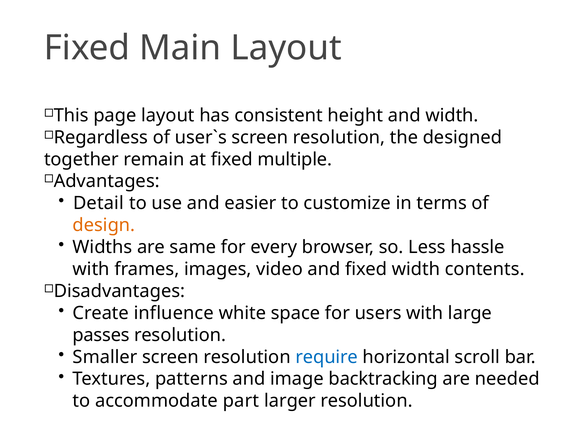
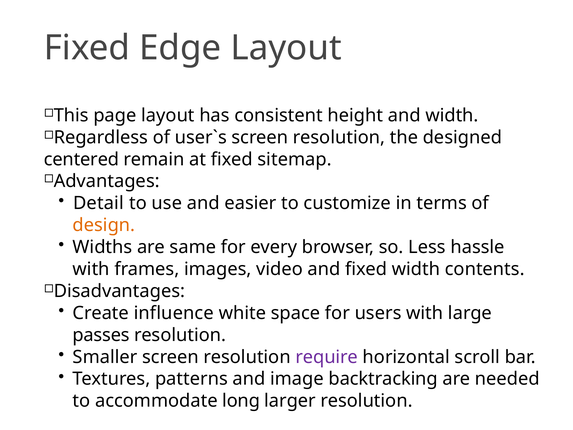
Main: Main -> Edge (180, 48)
together: together -> centered (81, 159)
multiple: multiple -> sitemap (295, 159)
require colour: blue -> purple (327, 357)
part: part -> long (241, 401)
